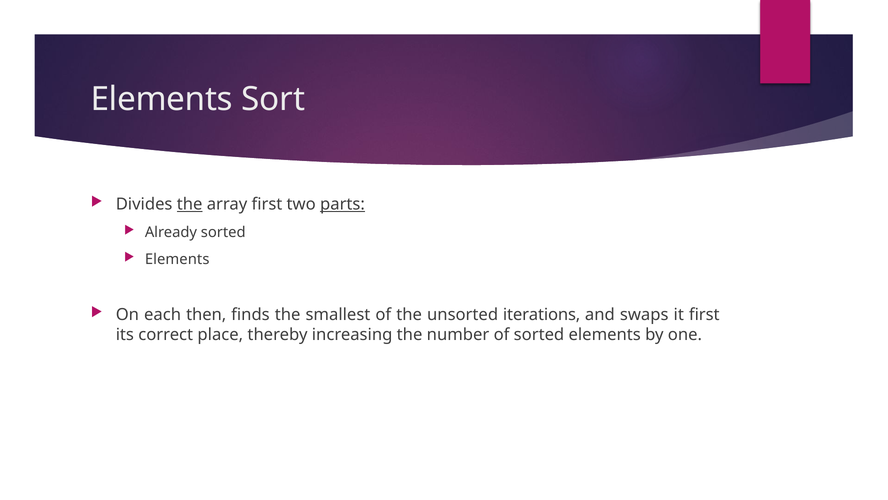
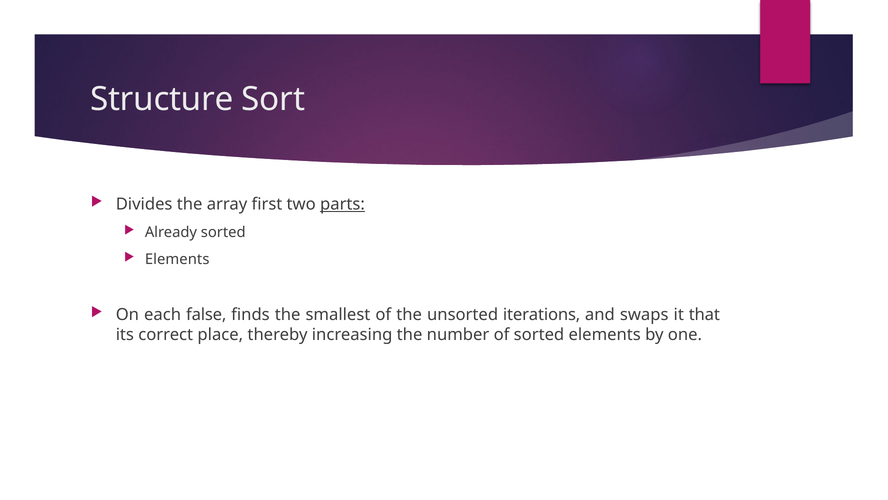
Elements: Elements -> Structure (162, 99)
the underline: present -> none (190, 204)
then: then -> false (206, 314)
it first: first -> that (704, 314)
